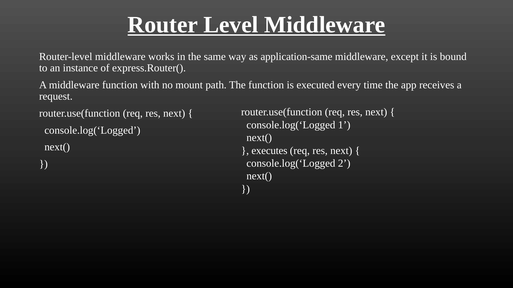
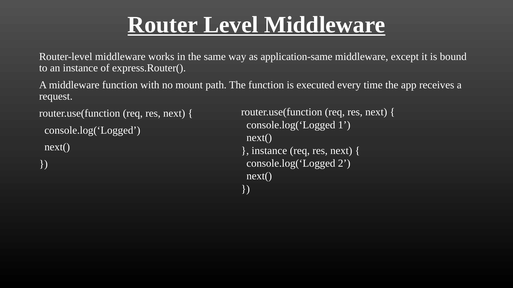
executes: executes -> instance (269, 151)
